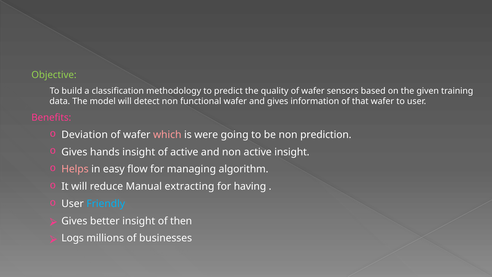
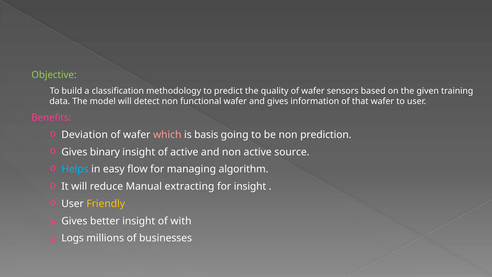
were: were -> basis (206, 135)
hands: hands -> binary (105, 152)
active insight: insight -> source (292, 152)
Helps colour: pink -> light blue (75, 169)
for having: having -> insight (250, 186)
Friendly colour: light blue -> yellow (106, 204)
then: then -> with (181, 221)
